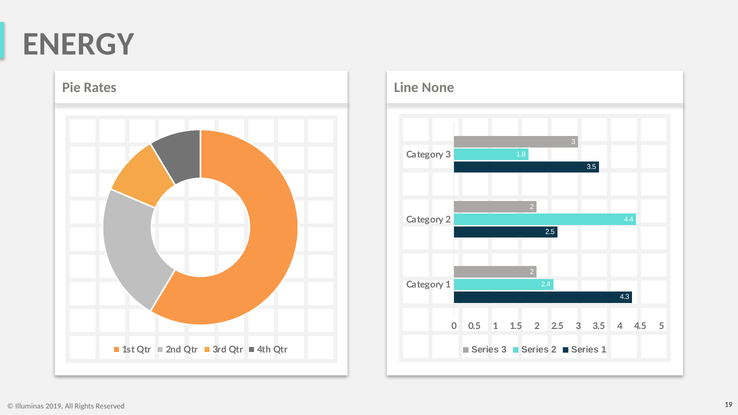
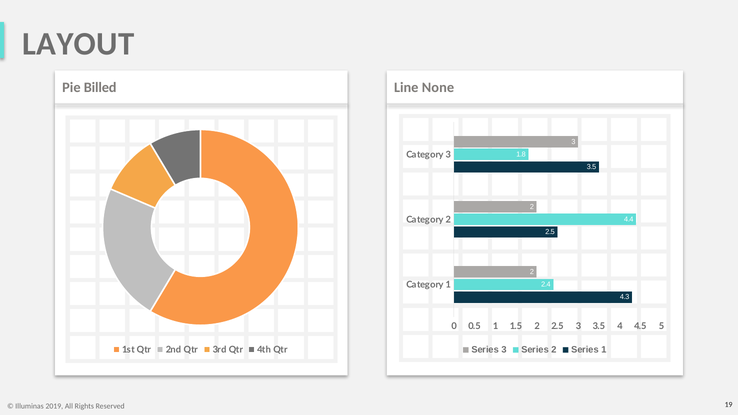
ENERGY: ENERGY -> LAYOUT (78, 44)
Rates: Rates -> Billed (100, 88)
